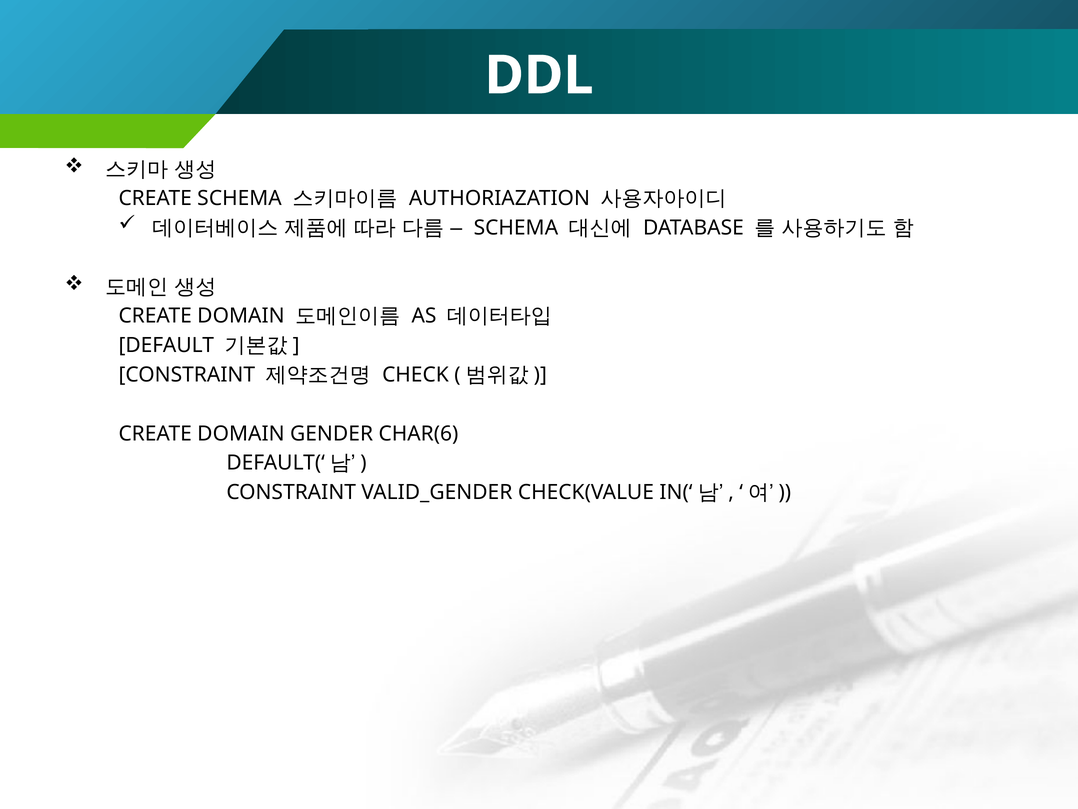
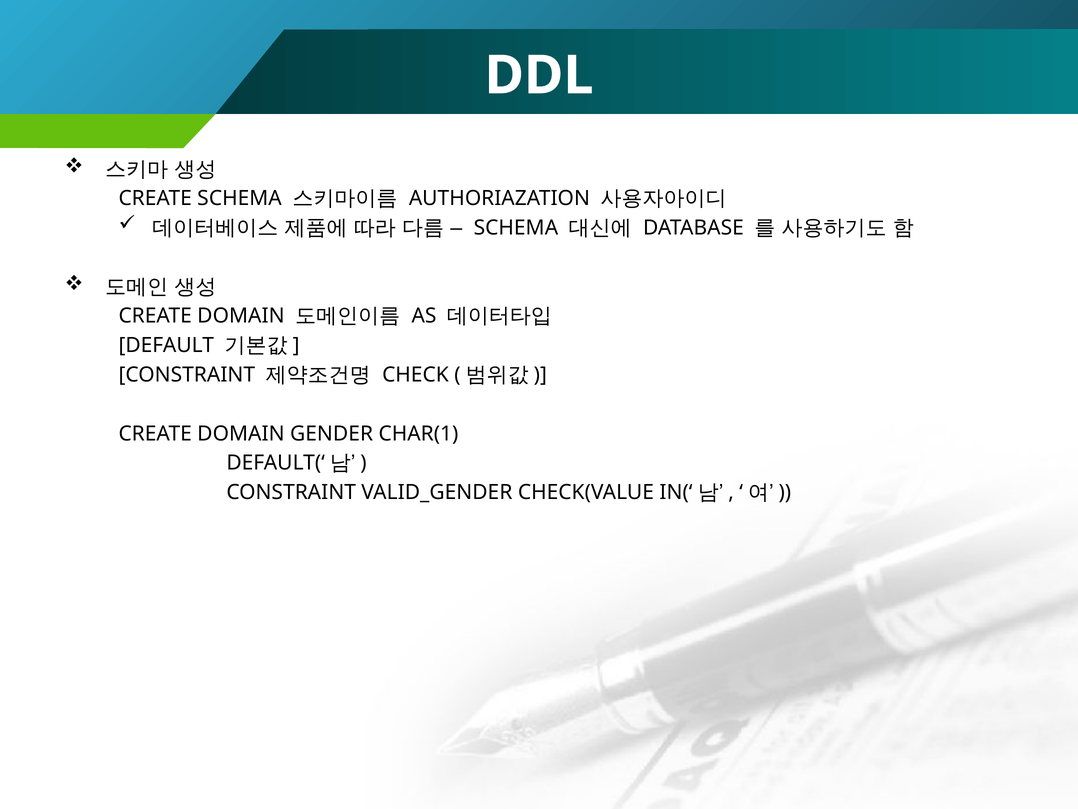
CHAR(6: CHAR(6 -> CHAR(1 (418, 433)
